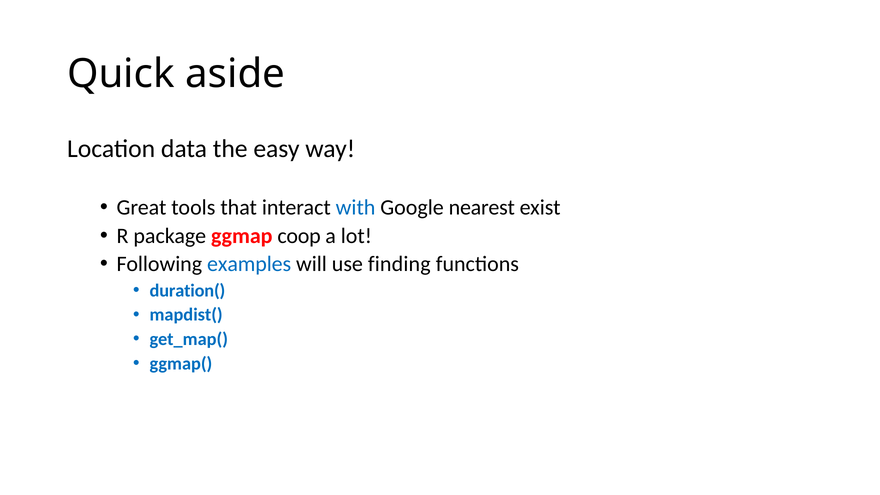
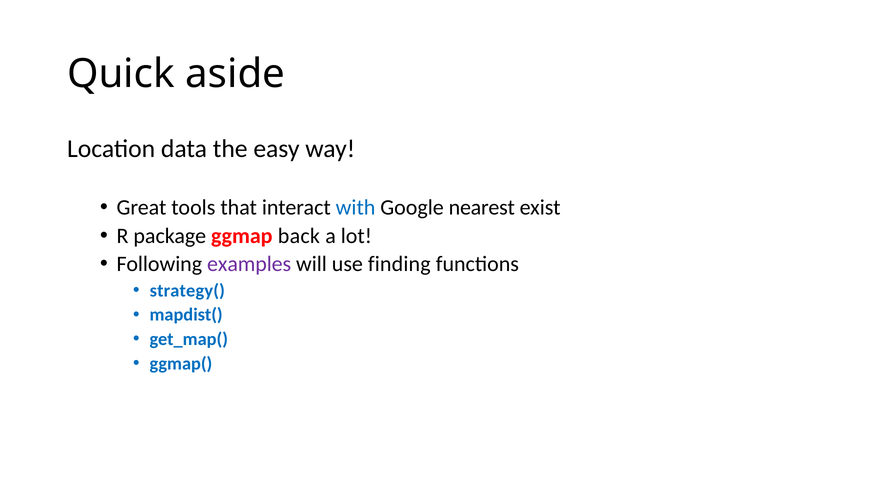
coop: coop -> back (299, 236)
examples colour: blue -> purple (249, 264)
duration(: duration( -> strategy( (187, 290)
